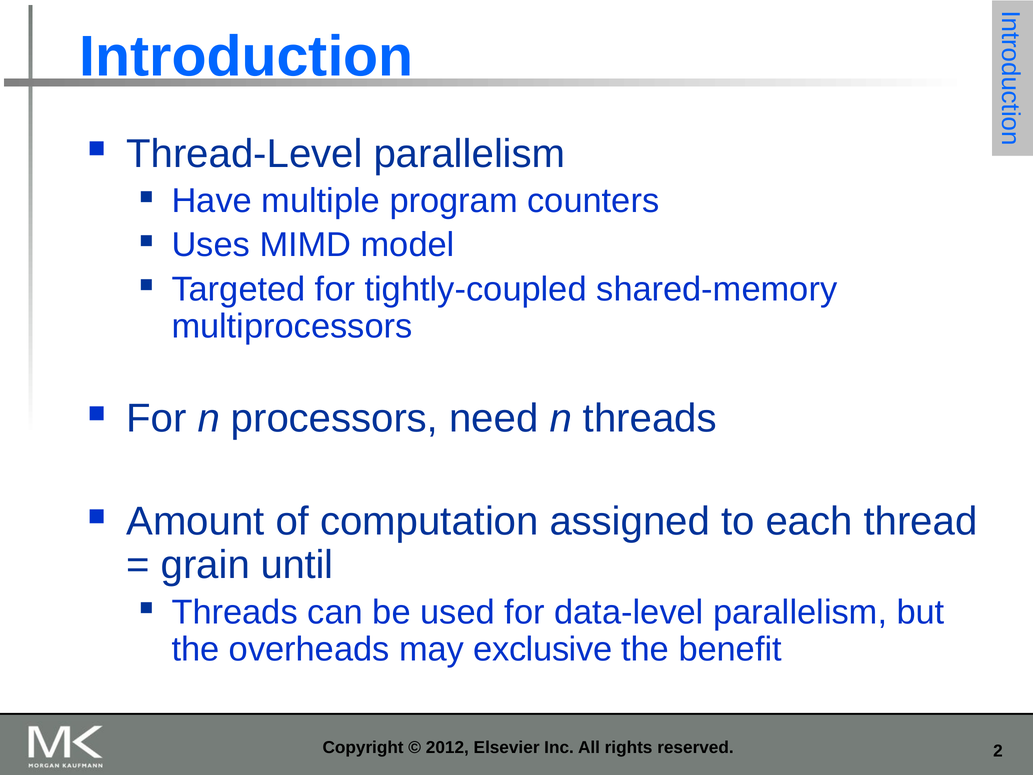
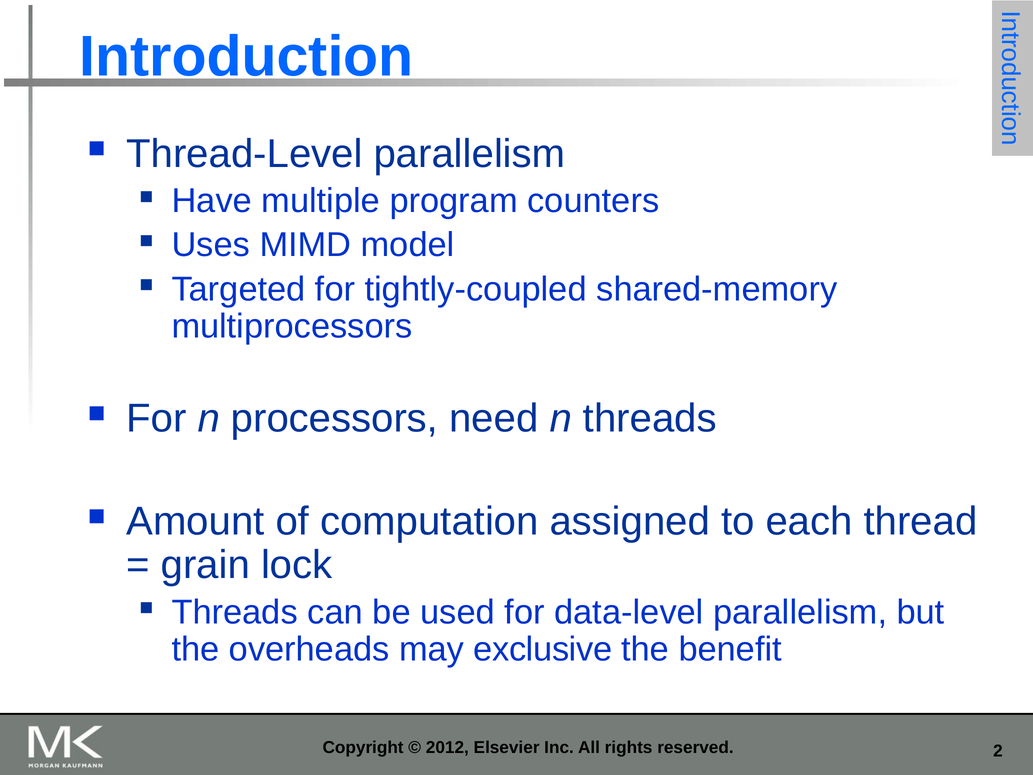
until: until -> lock (297, 565)
